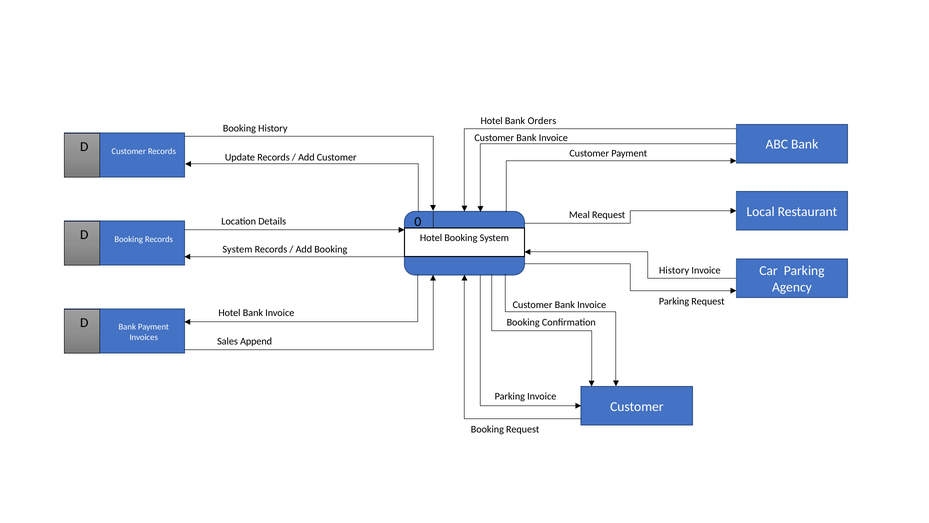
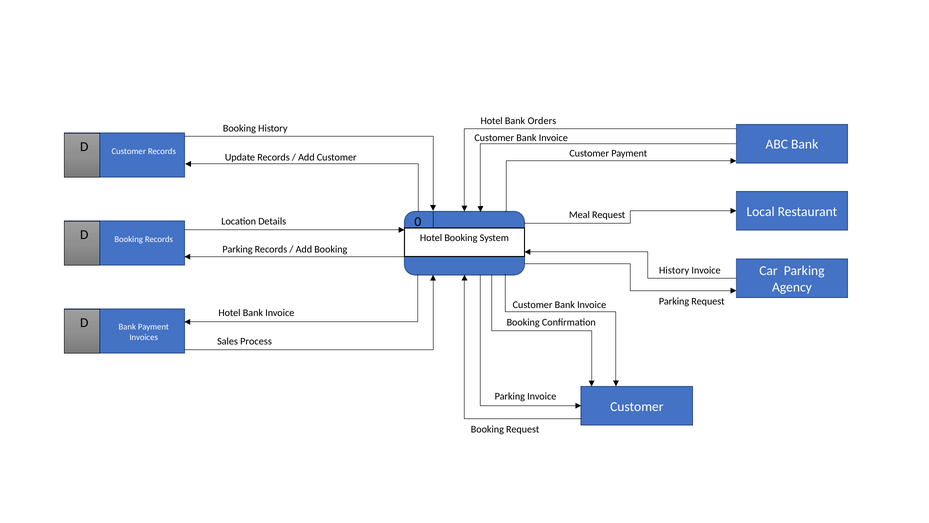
System: System -> Parking (237, 249)
Append: Append -> Process (256, 341)
